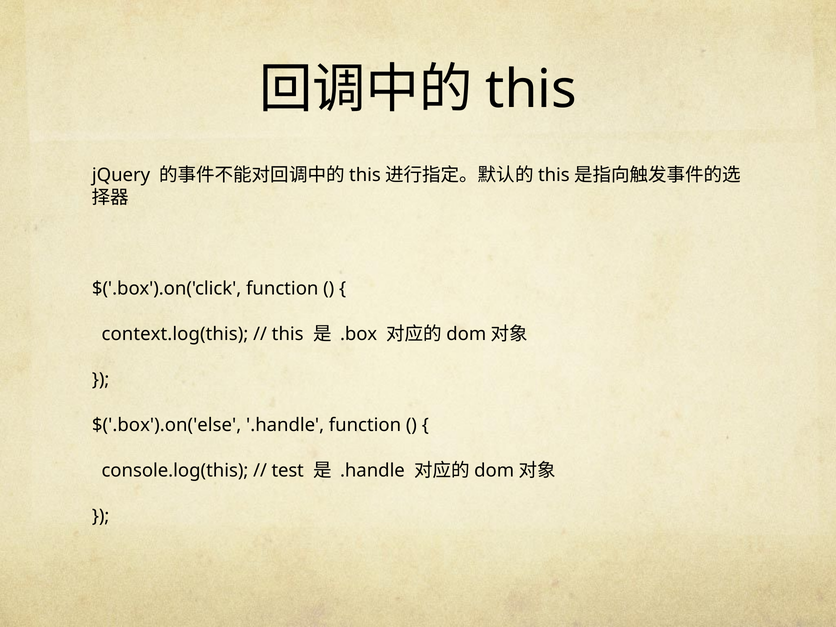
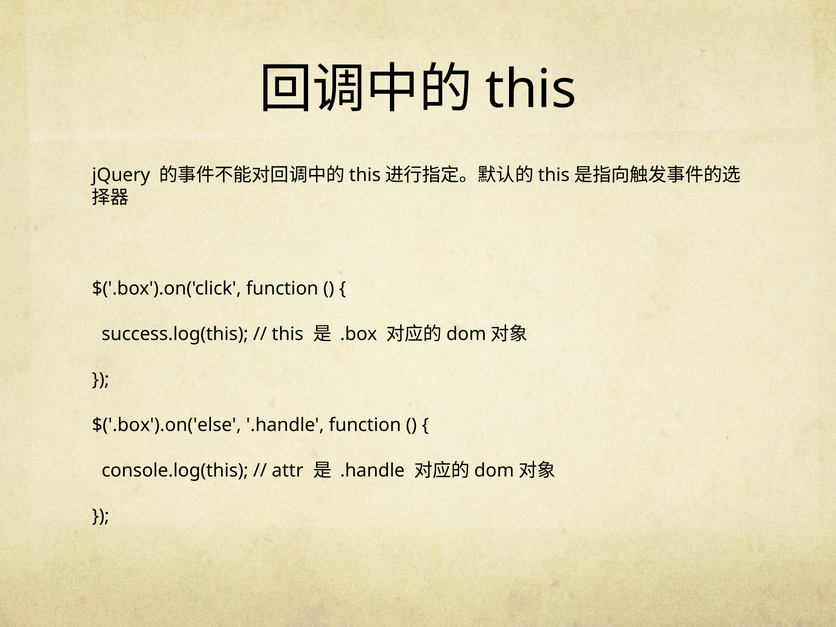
context.log(this: context.log(this -> success.log(this (175, 334)
test: test -> attr (288, 471)
